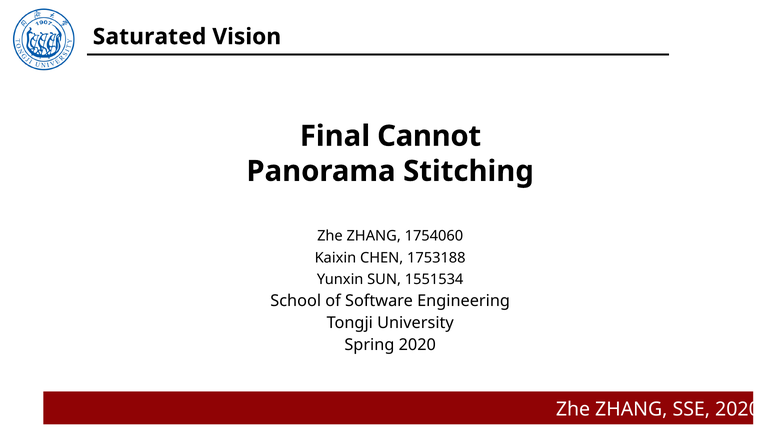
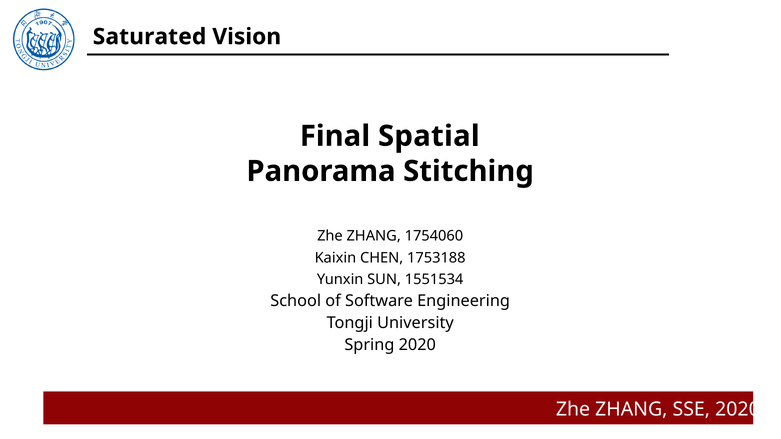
Cannot: Cannot -> Spatial (429, 136)
